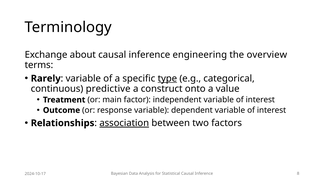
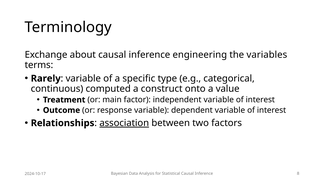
overview: overview -> variables (267, 55)
type underline: present -> none (167, 79)
predictive: predictive -> computed (108, 89)
